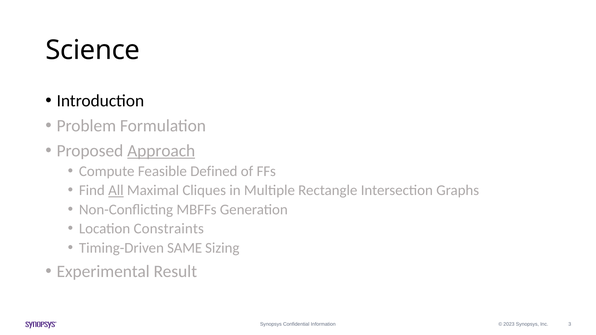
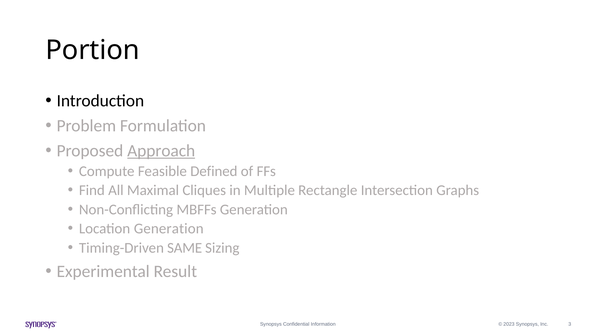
Science: Science -> Portion (93, 50)
All underline: present -> none (116, 190)
Location Constraints: Constraints -> Generation (169, 229)
